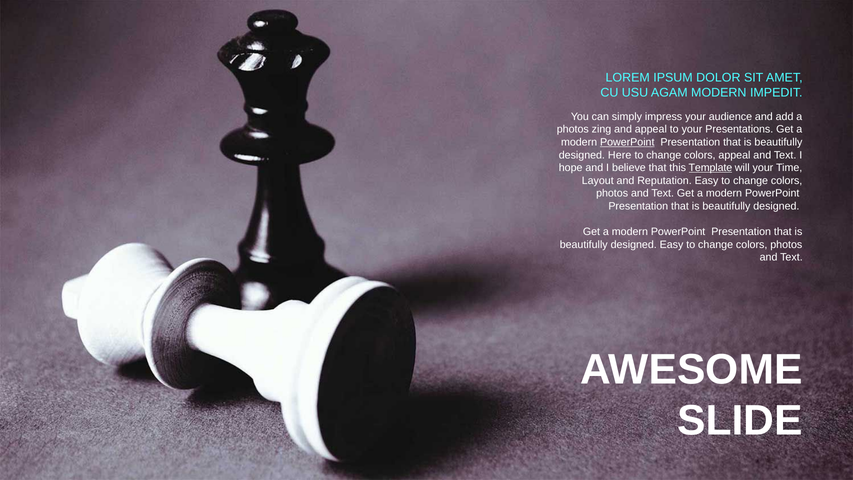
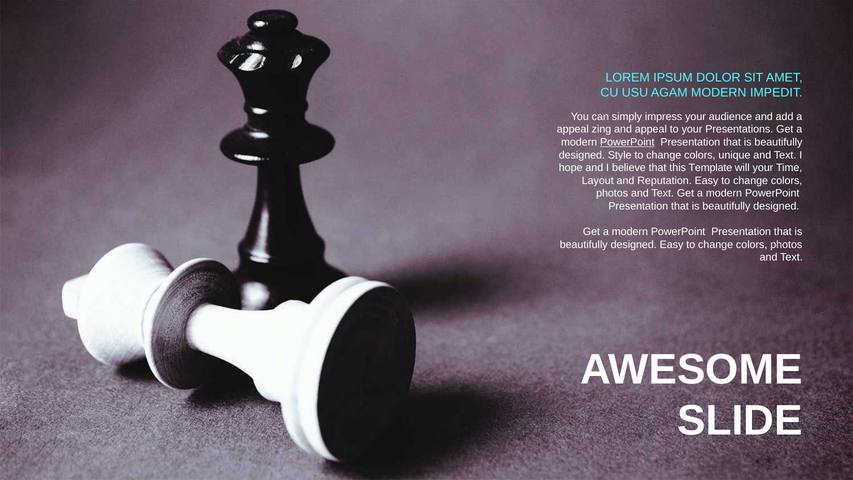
photos: photos -> appeal (573, 129)
Here: Here -> Style (620, 155)
colors appeal: appeal -> unique (734, 155)
Template underline: present -> none (710, 168)
